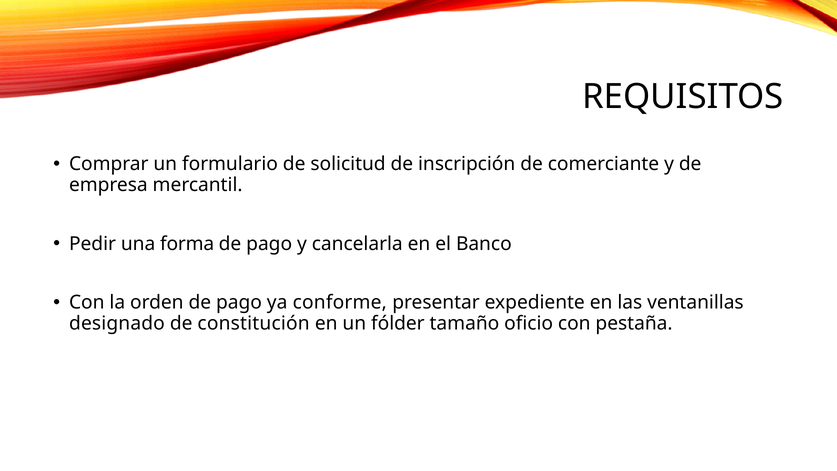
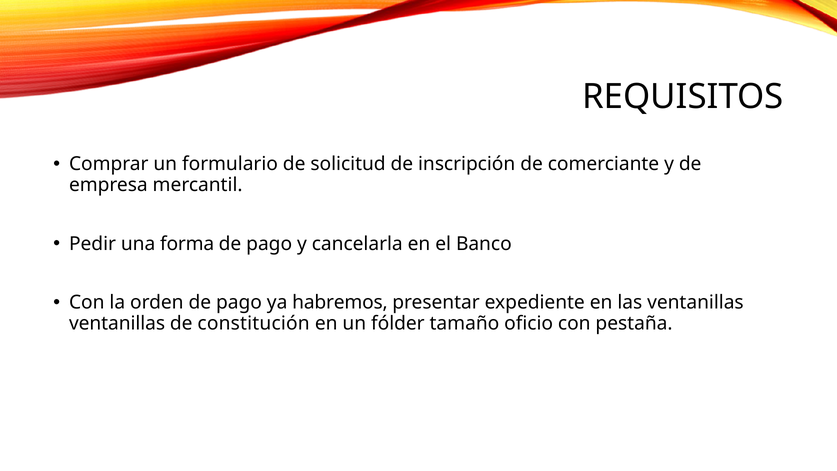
conforme: conforme -> habremos (340, 302)
designado: designado -> ventanillas (117, 323)
